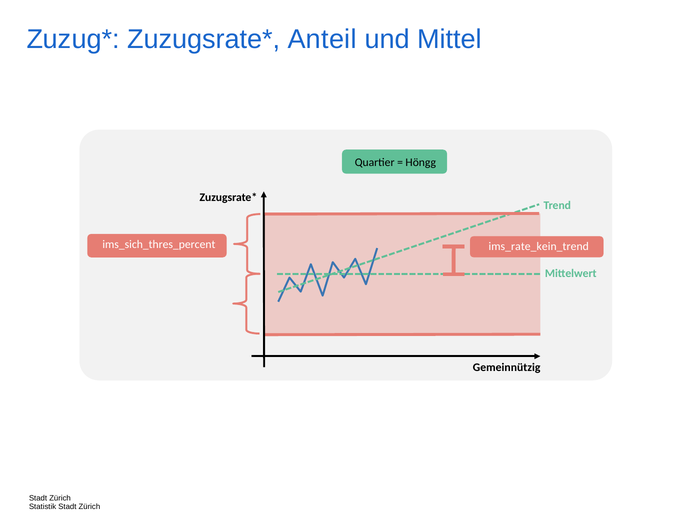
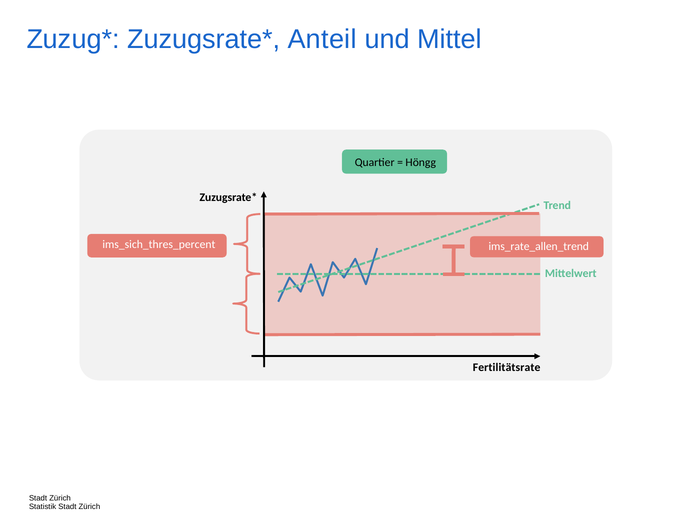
ims_rate_kein_trend: ims_rate_kein_trend -> ims_rate_allen_trend (539, 246)
Gemeinnützig: Gemeinnützig -> Fertilitätsrate (507, 367)
